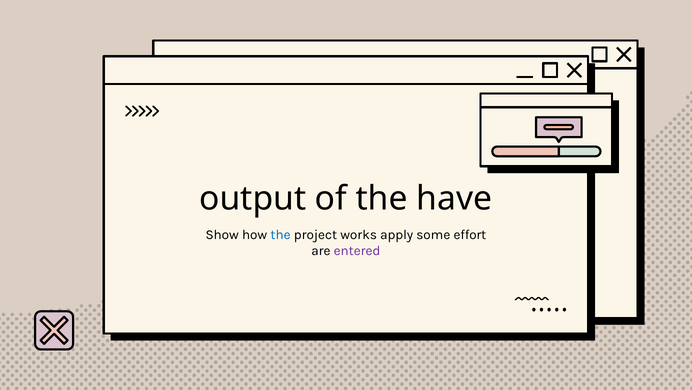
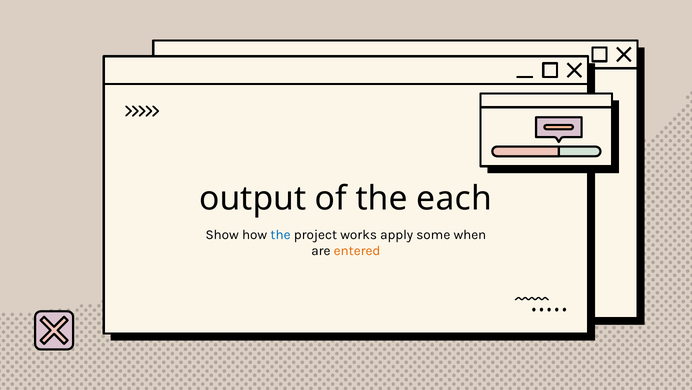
have: have -> each (454, 198)
effort: effort -> when (470, 234)
entered colour: purple -> orange (357, 250)
